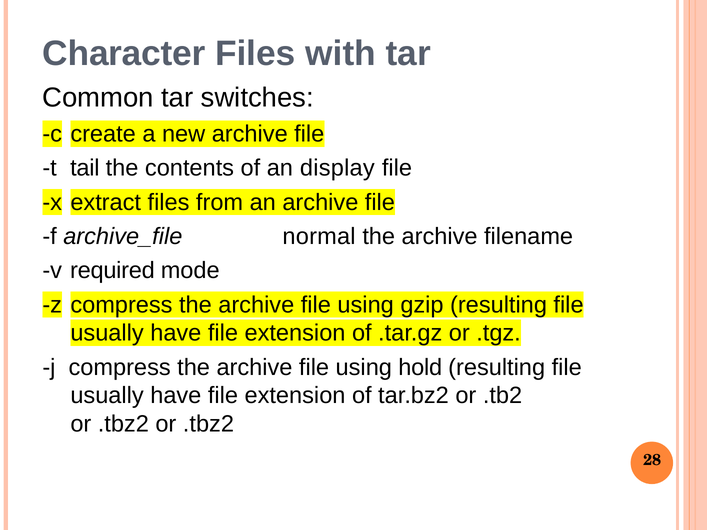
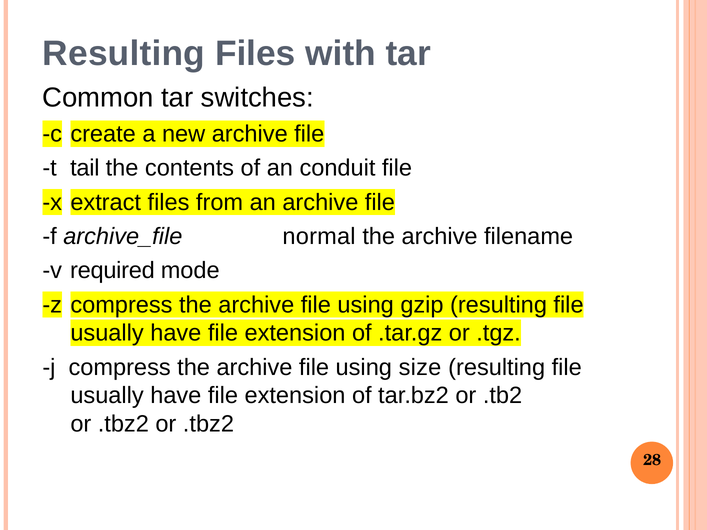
Character: Character -> Resulting (124, 54)
display: display -> conduit (337, 168)
hold: hold -> size (420, 367)
